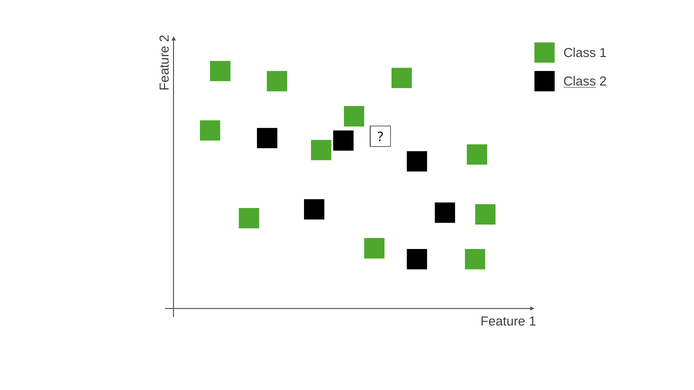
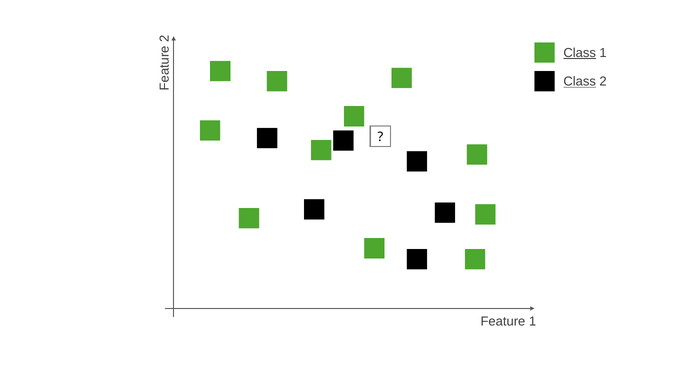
Class underline: none -> present (580, 53)
